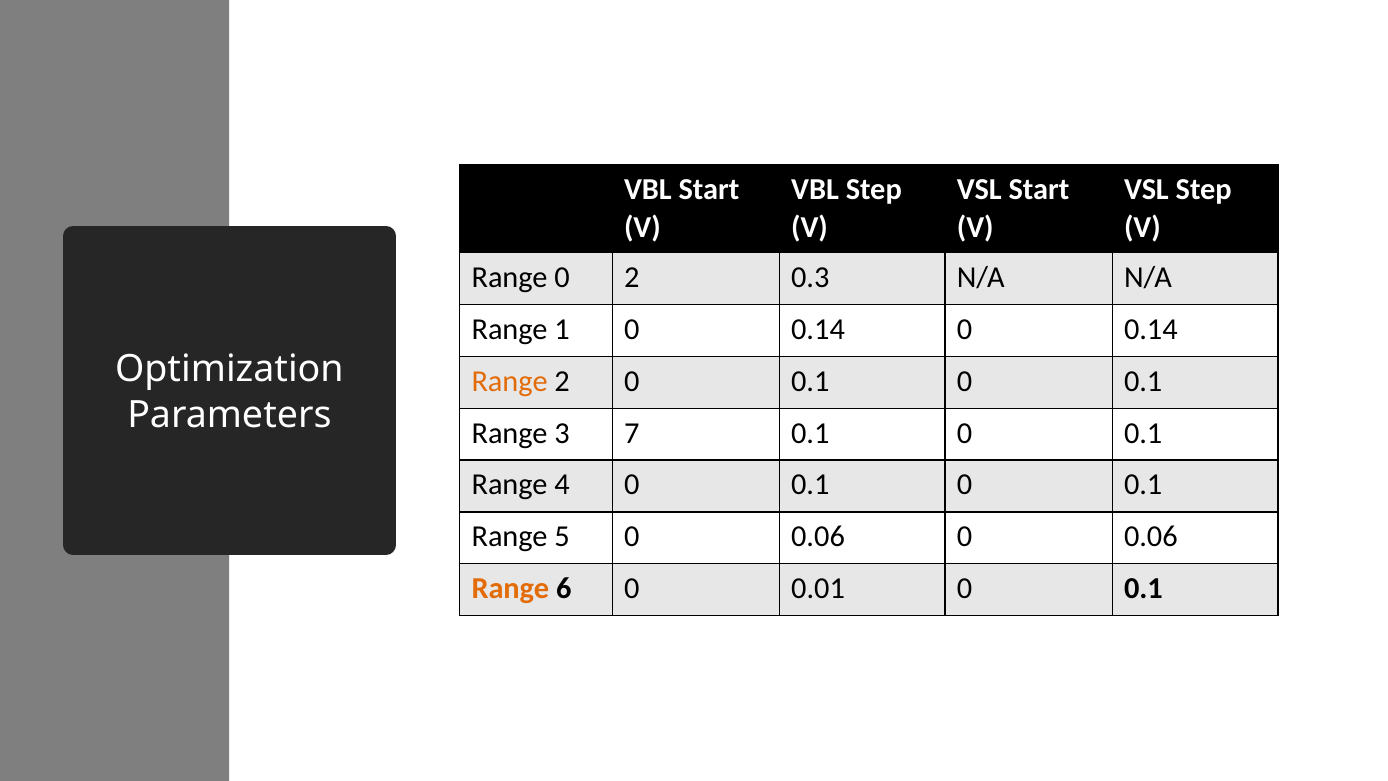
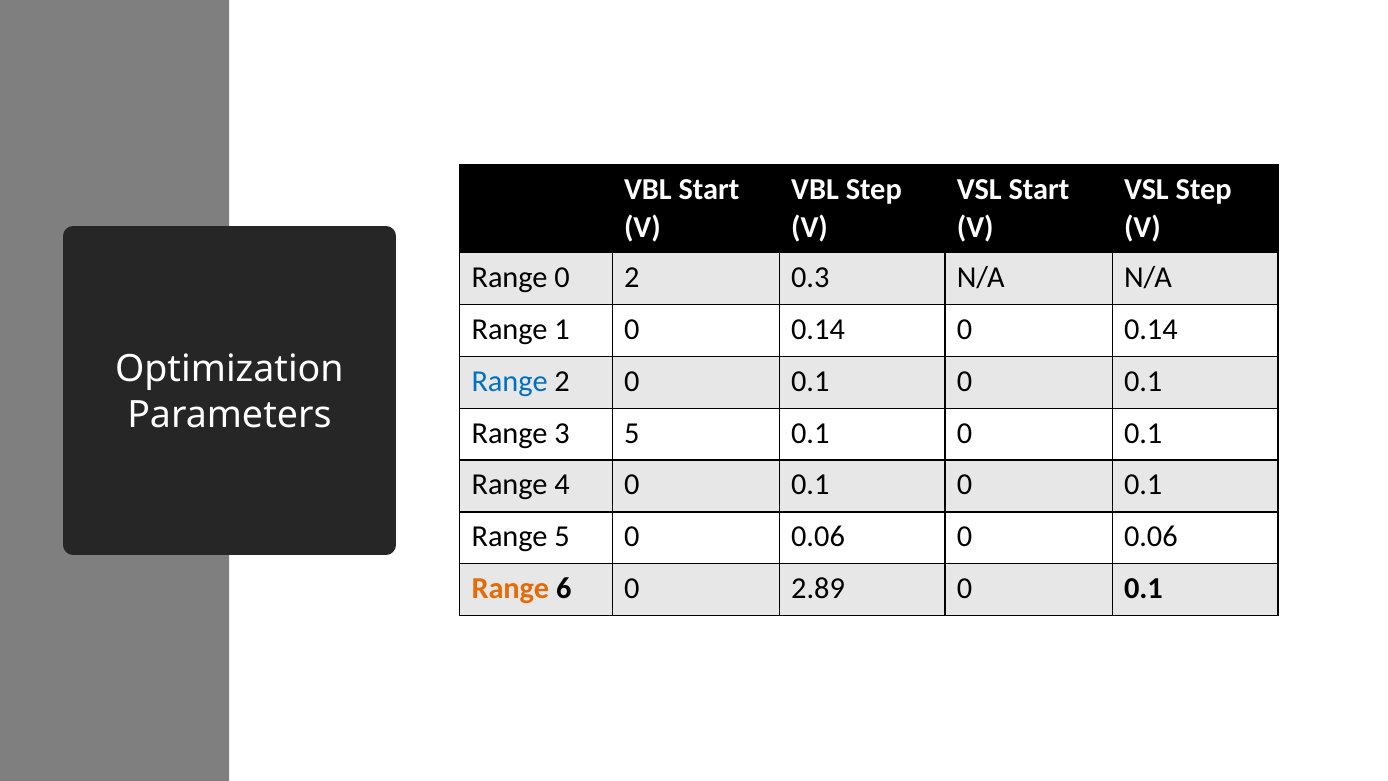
Range colour: orange -> blue (510, 381)
3 7: 7 -> 5 (632, 433)
0.01: 0.01 -> 2.89 (818, 588)
